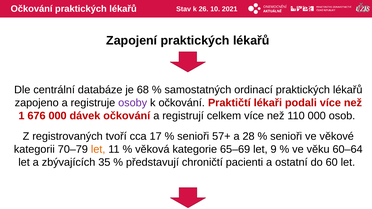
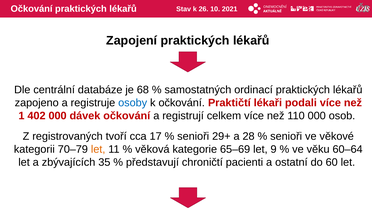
osoby colour: purple -> blue (133, 103)
676: 676 -> 402 (36, 116)
57+: 57+ -> 29+ (221, 136)
